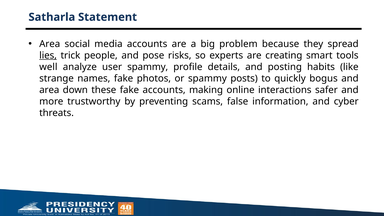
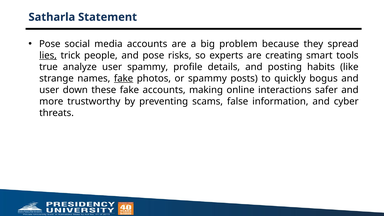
Area: Area -> Pose (50, 44)
well: well -> true (48, 67)
fake underline: none -> present (124, 78)
area: area -> user (49, 90)
